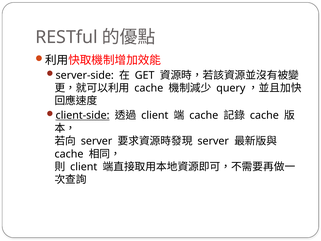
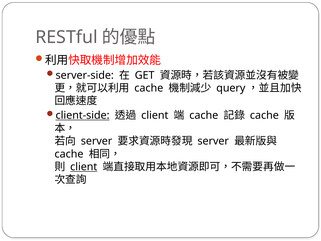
client underline: none -> present (84, 167)
